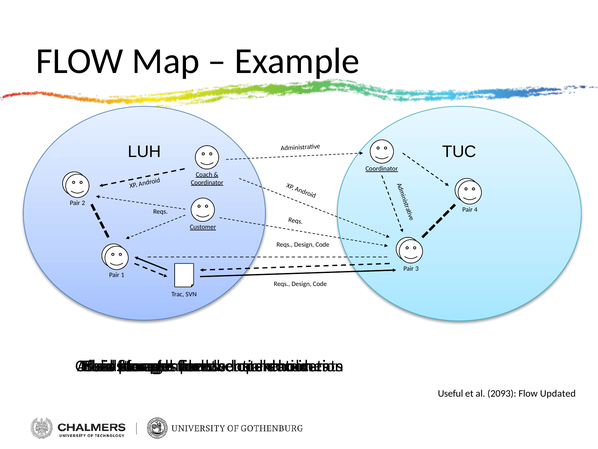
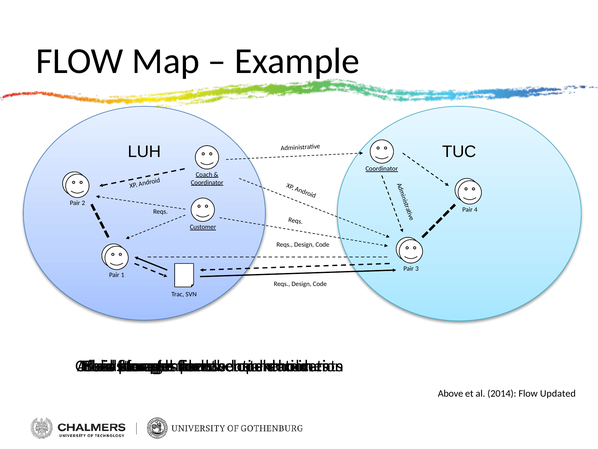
Useful: Useful -> Above (451, 393)
2093: 2093 -> 2014 (502, 393)
